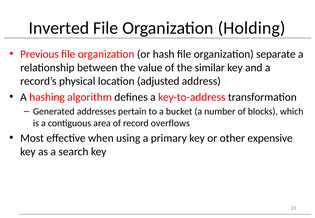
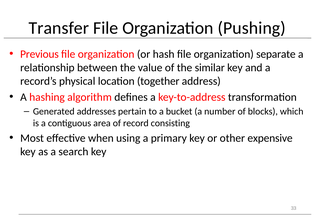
Inverted: Inverted -> Transfer (59, 28)
Holding: Holding -> Pushing (252, 28)
adjusted: adjusted -> together (158, 81)
overflows: overflows -> consisting (170, 123)
